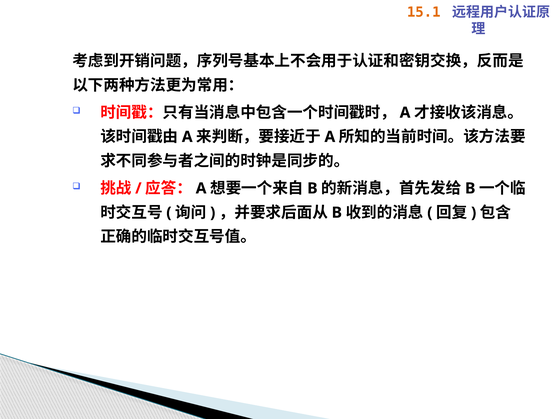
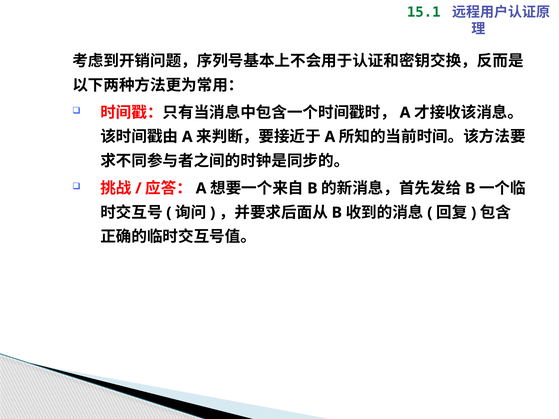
15.1 colour: orange -> green (424, 12)
